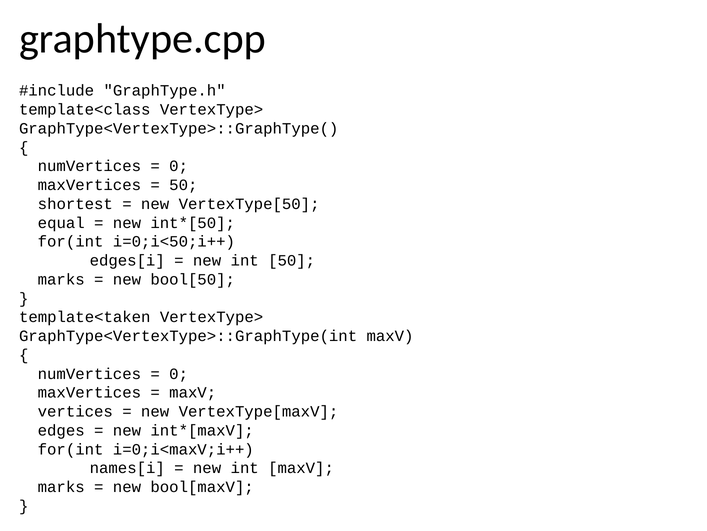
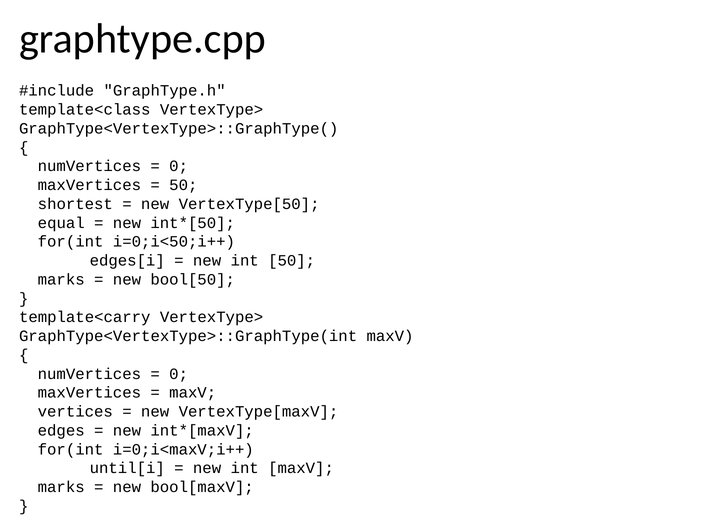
template<taken: template<taken -> template<carry (85, 317)
names[i: names[i -> until[i (127, 468)
